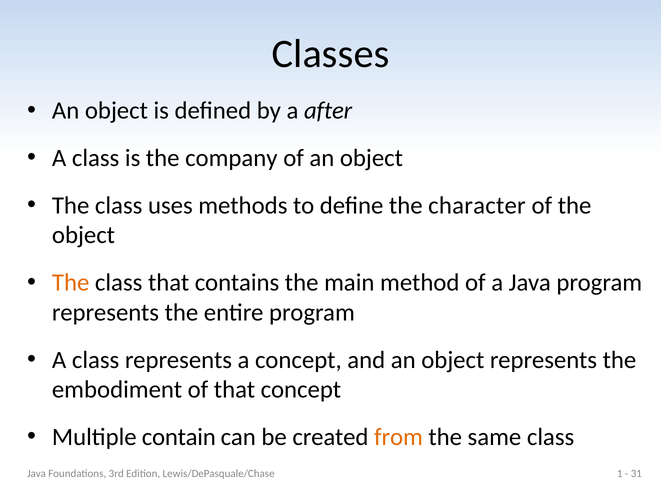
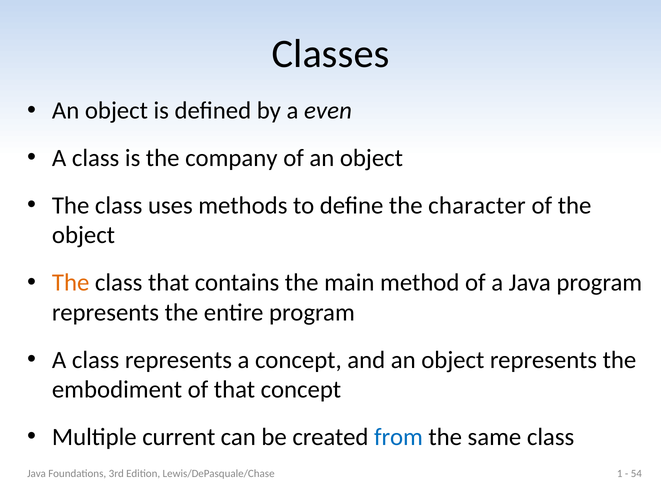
after: after -> even (328, 111)
contain: contain -> current (179, 437)
from colour: orange -> blue (398, 437)
31: 31 -> 54 (636, 473)
